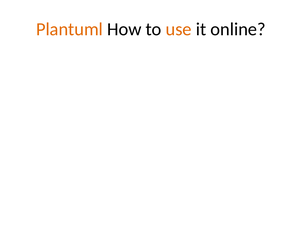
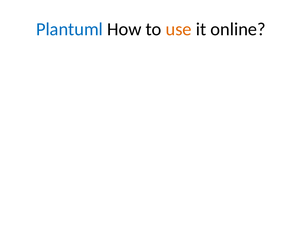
Plantuml colour: orange -> blue (69, 29)
